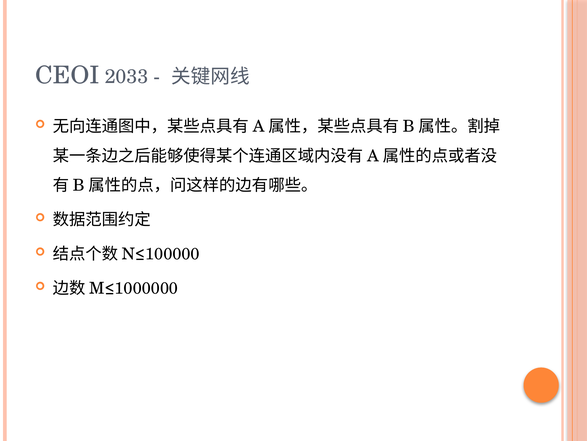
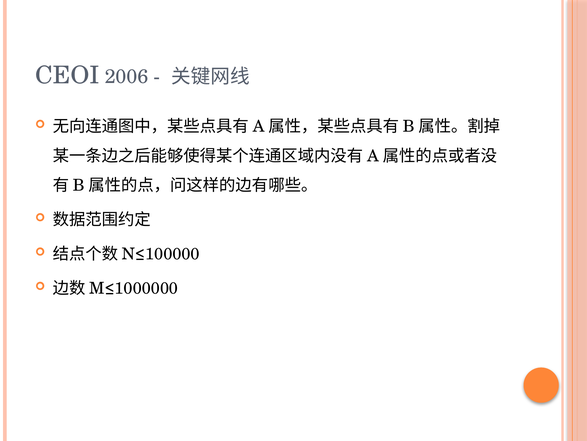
2033: 2033 -> 2006 (127, 77)
